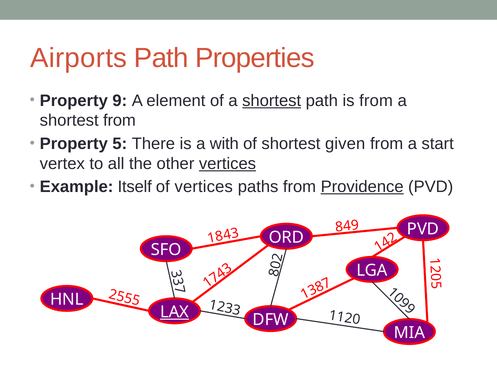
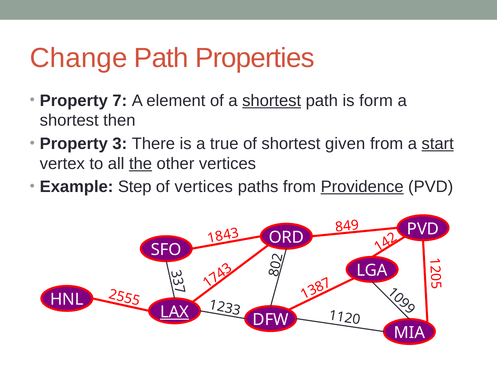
Airports: Airports -> Change (79, 58)
Property 9: 9 -> 7 (120, 101)
is from: from -> form (376, 101)
shortest from: from -> then (119, 120)
Property 5: 5 -> 3 (120, 144)
with: with -> true (224, 144)
start underline: none -> present (438, 144)
the underline: none -> present (141, 164)
vertices underline: present -> none (227, 164)
Itself: Itself -> Step (135, 187)
